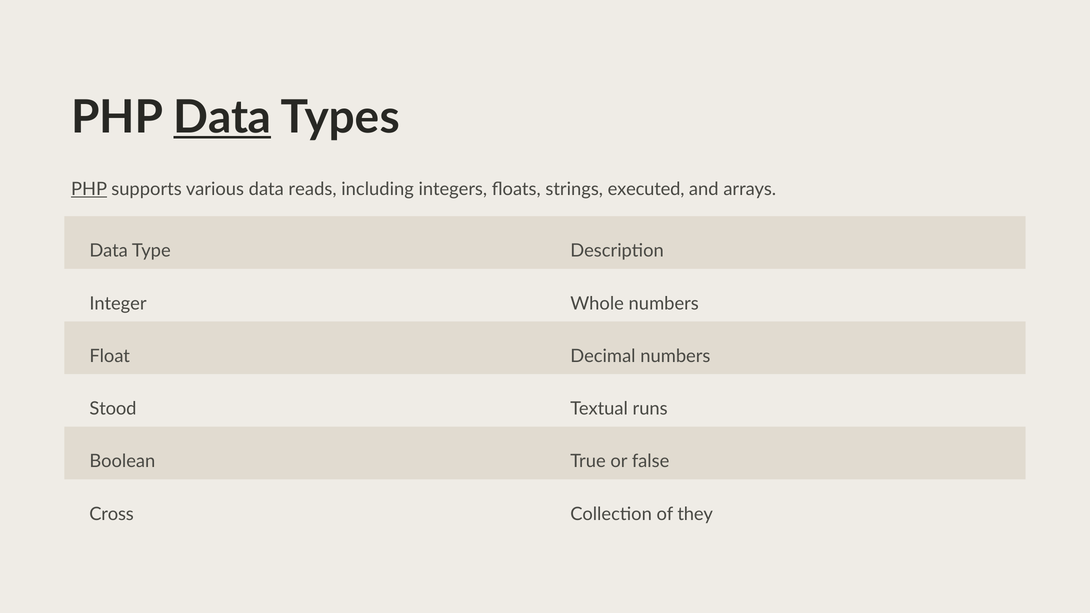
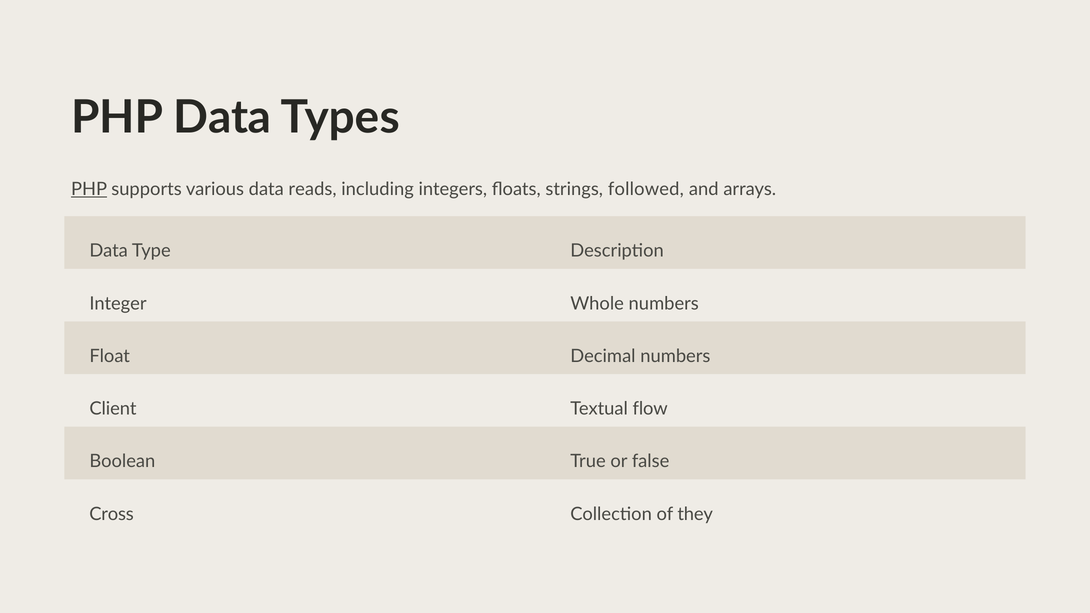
Data underline: present -> none (222, 118)
executed: executed -> followed (646, 189)
Stood: Stood -> Client (113, 409)
runs: runs -> flow (650, 409)
